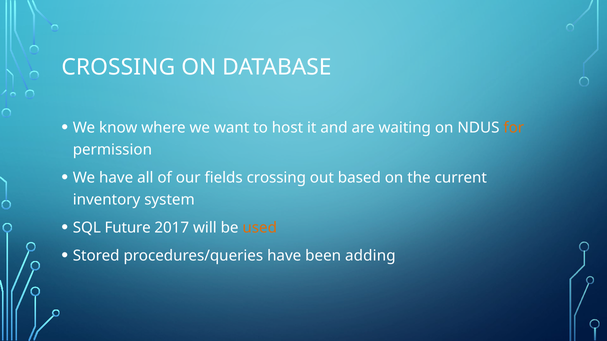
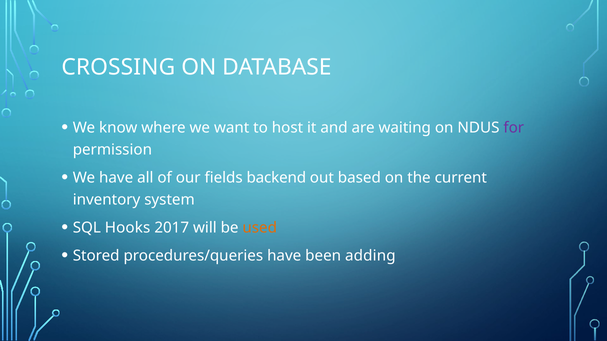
for colour: orange -> purple (514, 128)
fields crossing: crossing -> backend (276, 178)
Future: Future -> Hooks (128, 228)
